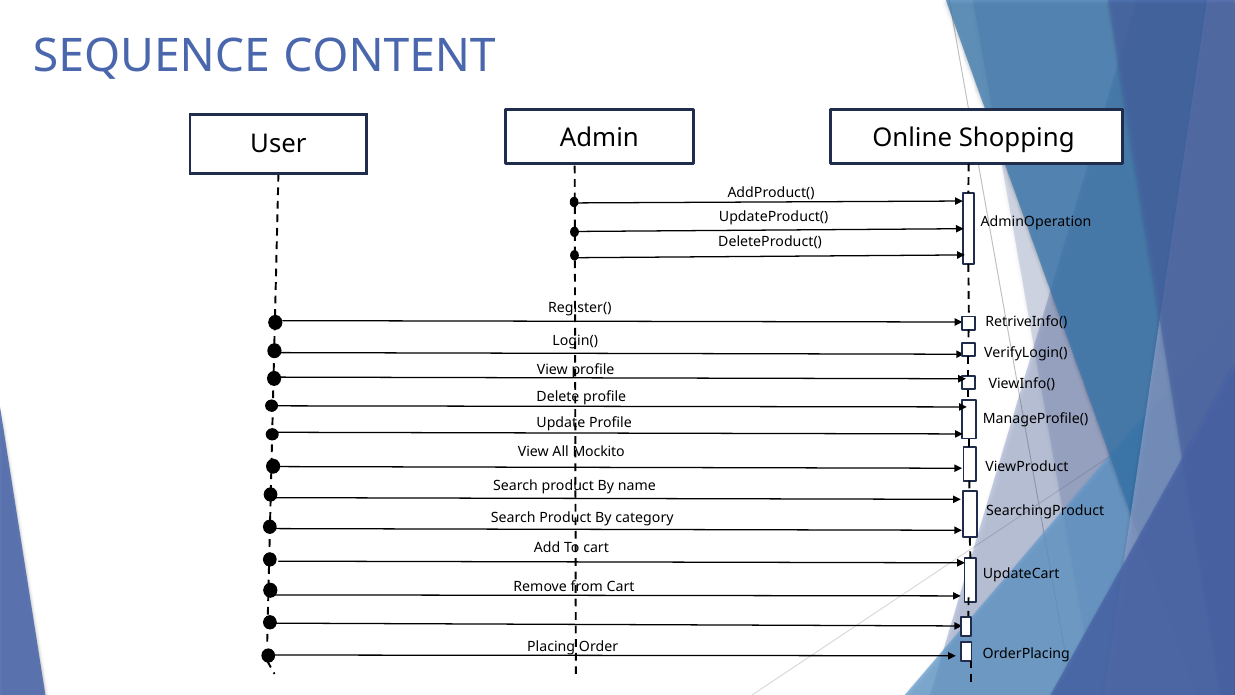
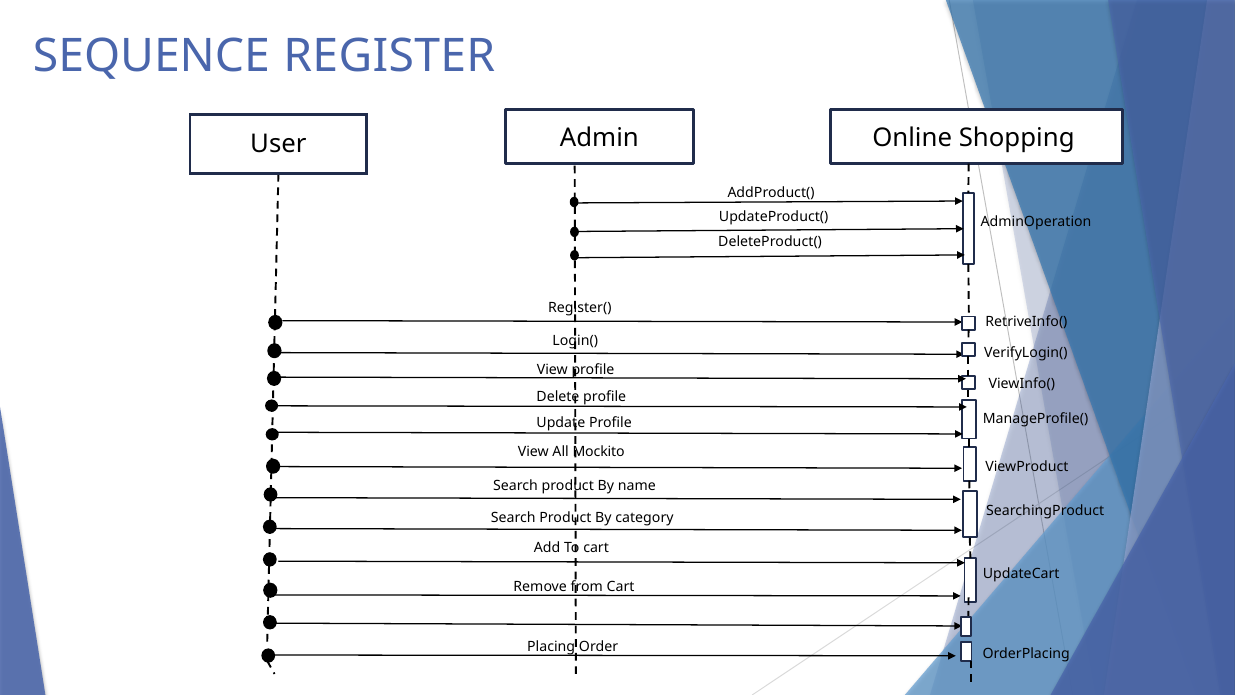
CONTENT: CONTENT -> REGISTER (389, 56)
